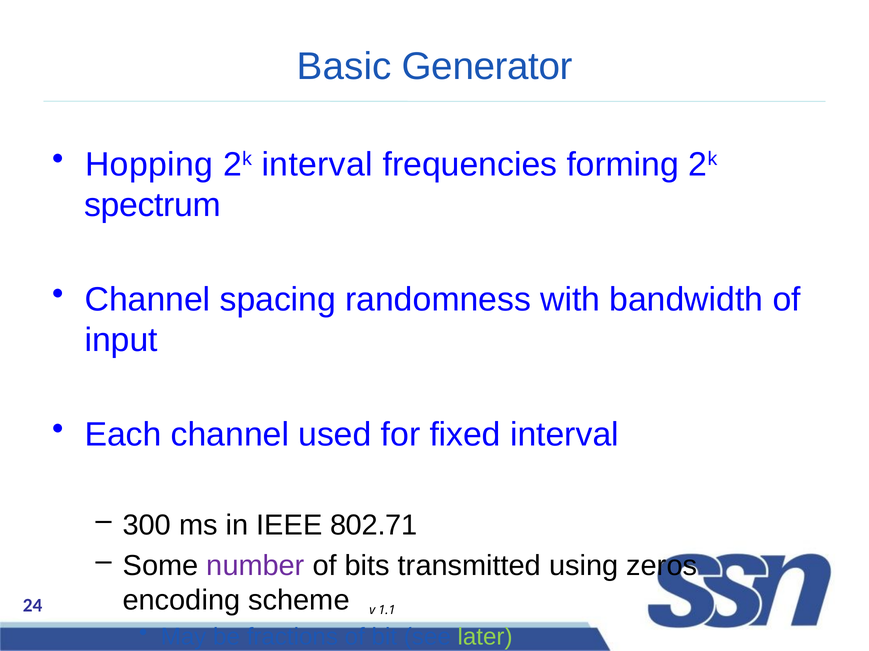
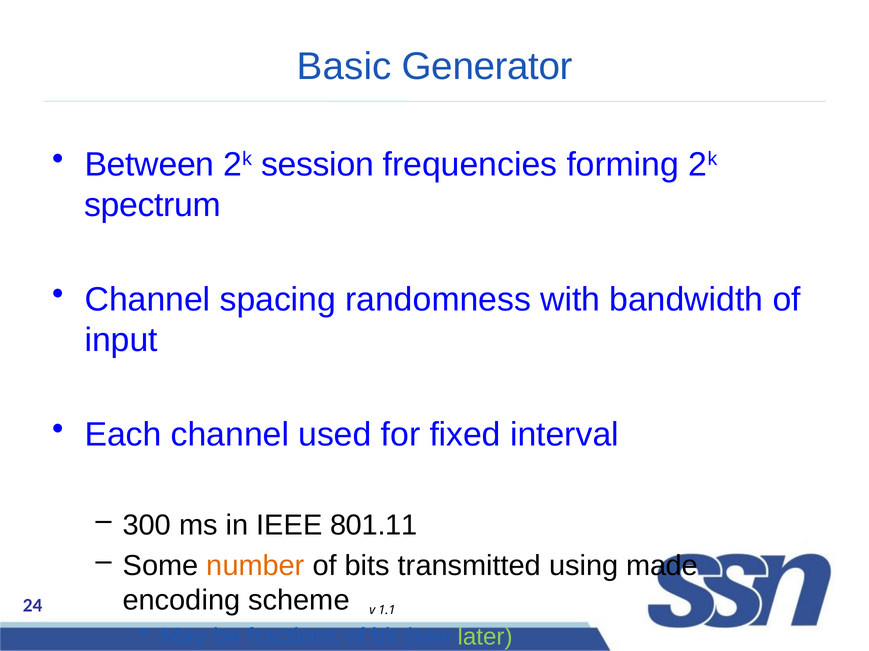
Hopping: Hopping -> Between (150, 165)
2k interval: interval -> session (318, 165)
802.71: 802.71 -> 801.11 (374, 526)
number colour: purple -> orange (256, 566)
zeros: zeros -> made (662, 566)
